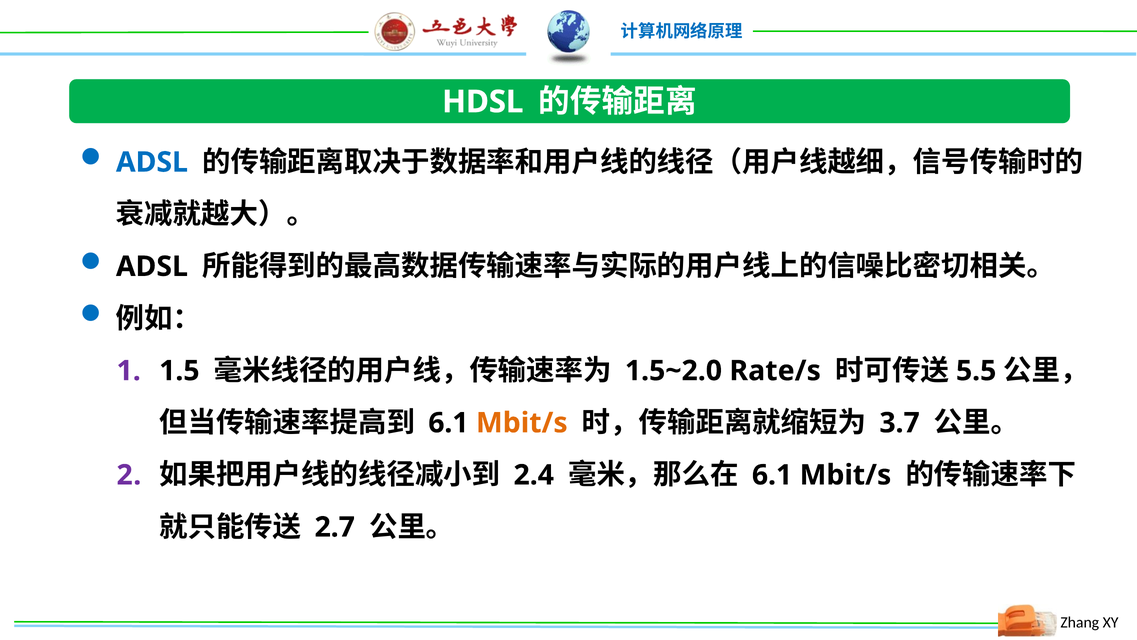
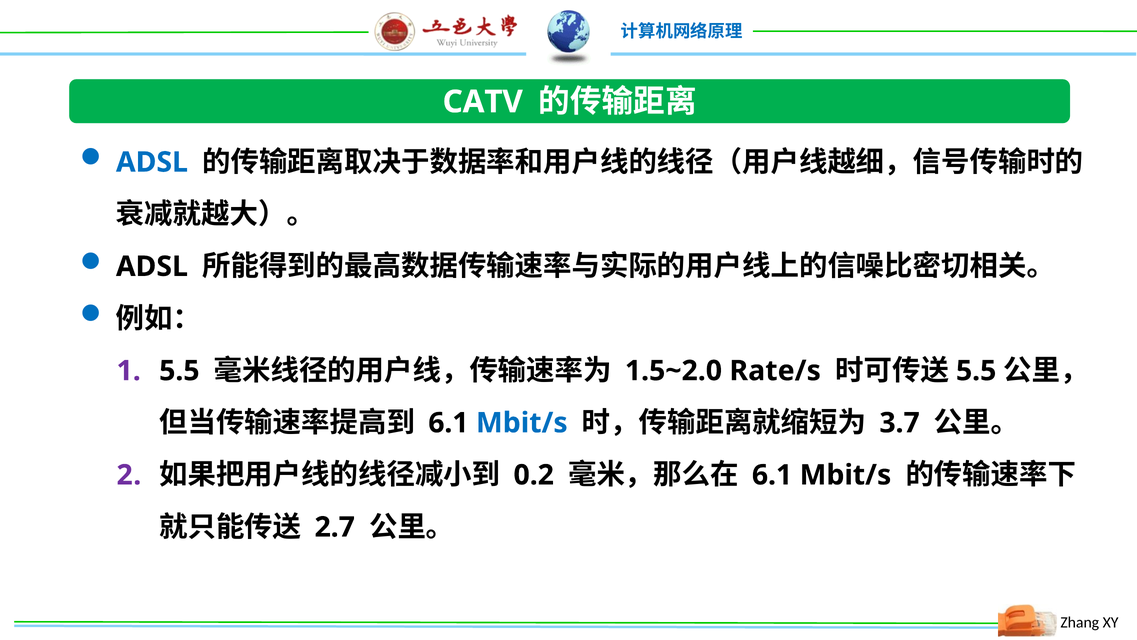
HDSL: HDSL -> CATV (483, 102)
1.5: 1.5 -> 5.5 (179, 371)
Mbit/s colour: orange -> blue (522, 423)
2.4: 2.4 -> 0.2 (534, 475)
